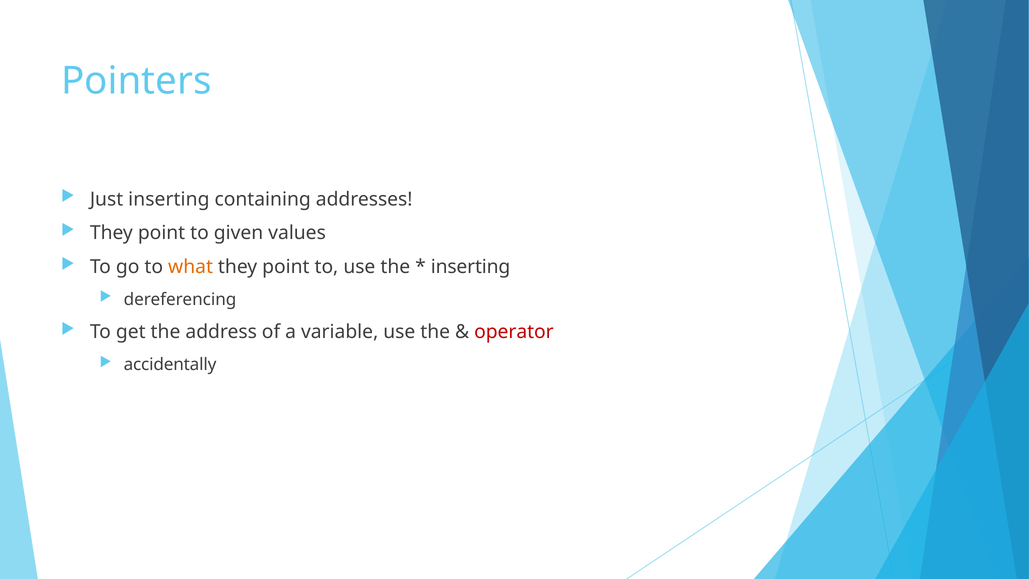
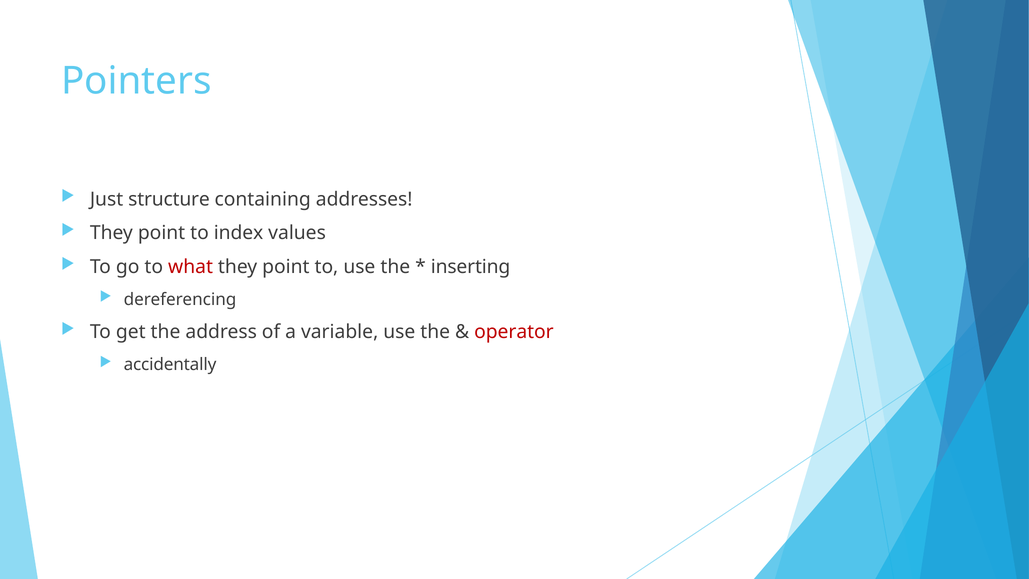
Just inserting: inserting -> structure (169, 199)
given: given -> index (239, 233)
what colour: orange -> red (191, 267)
